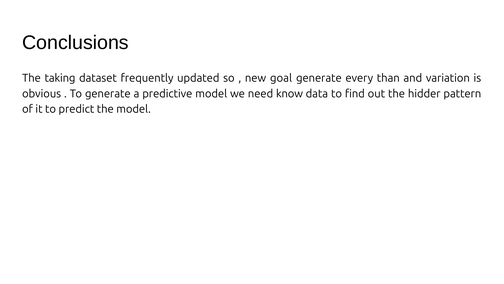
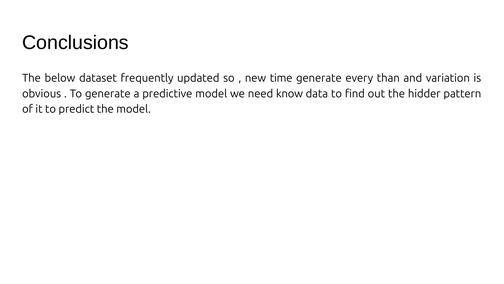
taking: taking -> below (60, 78)
goal: goal -> time (281, 78)
